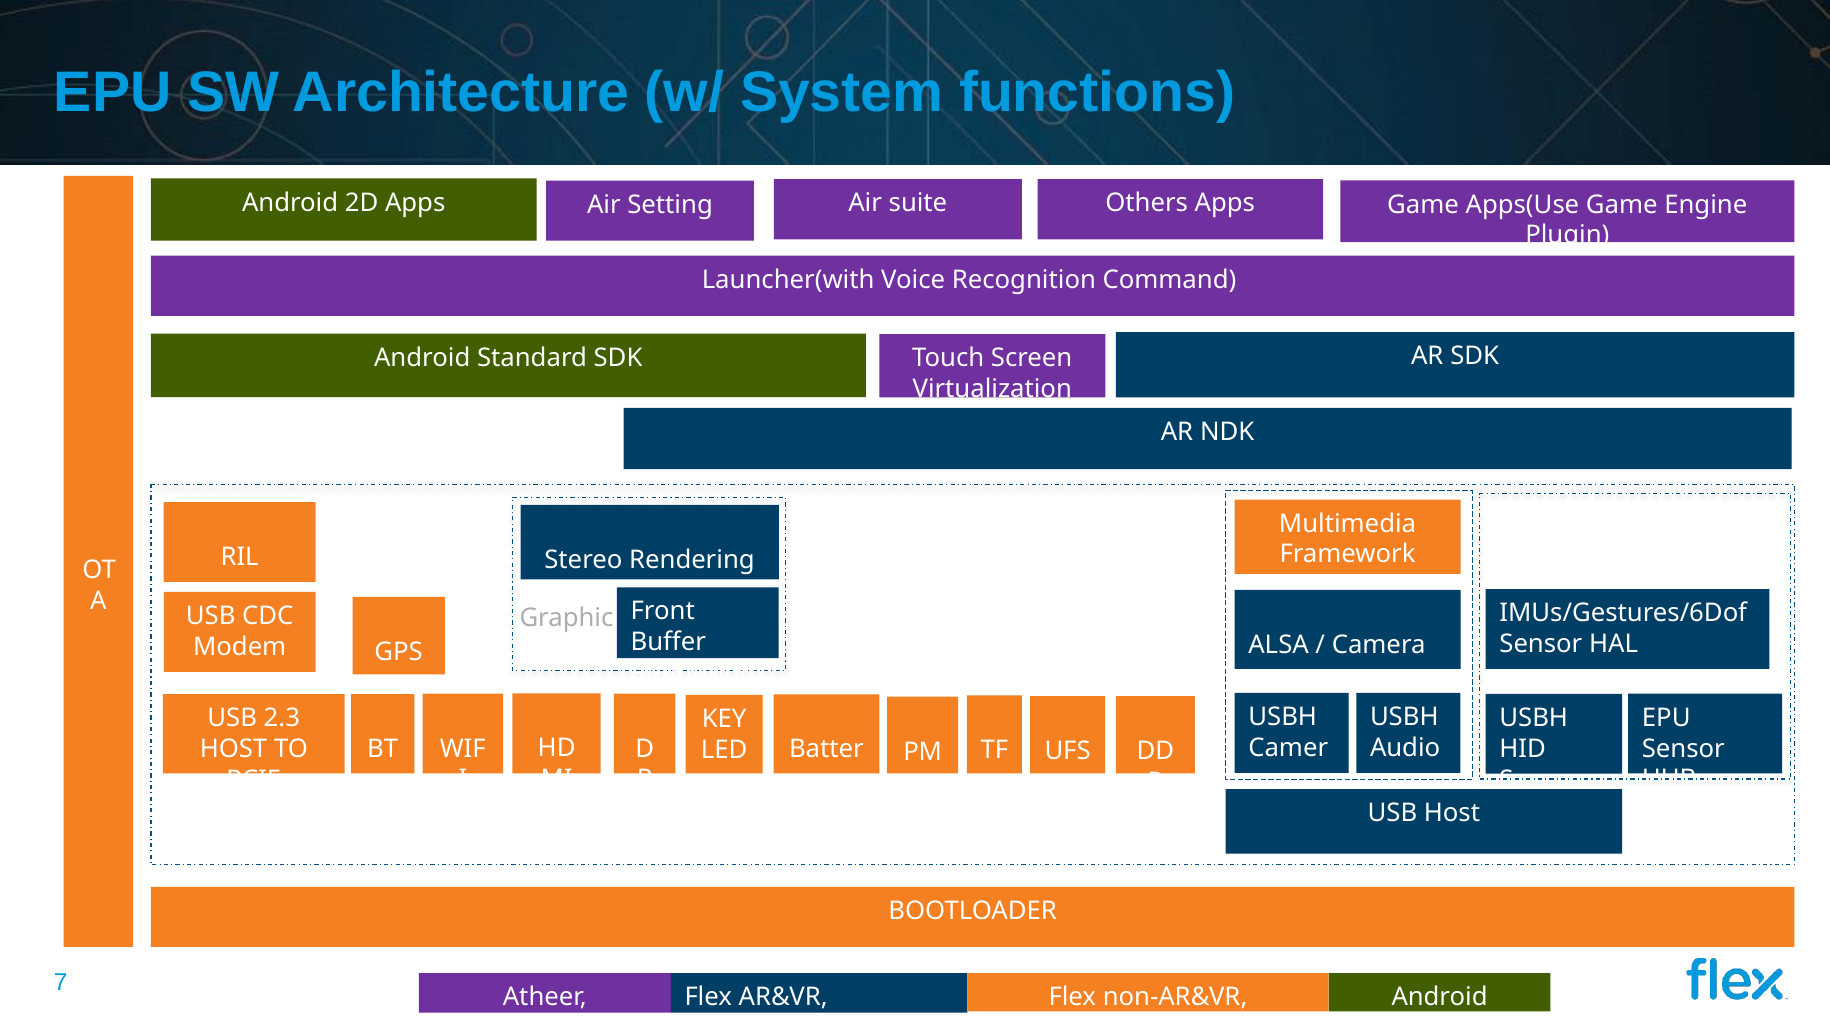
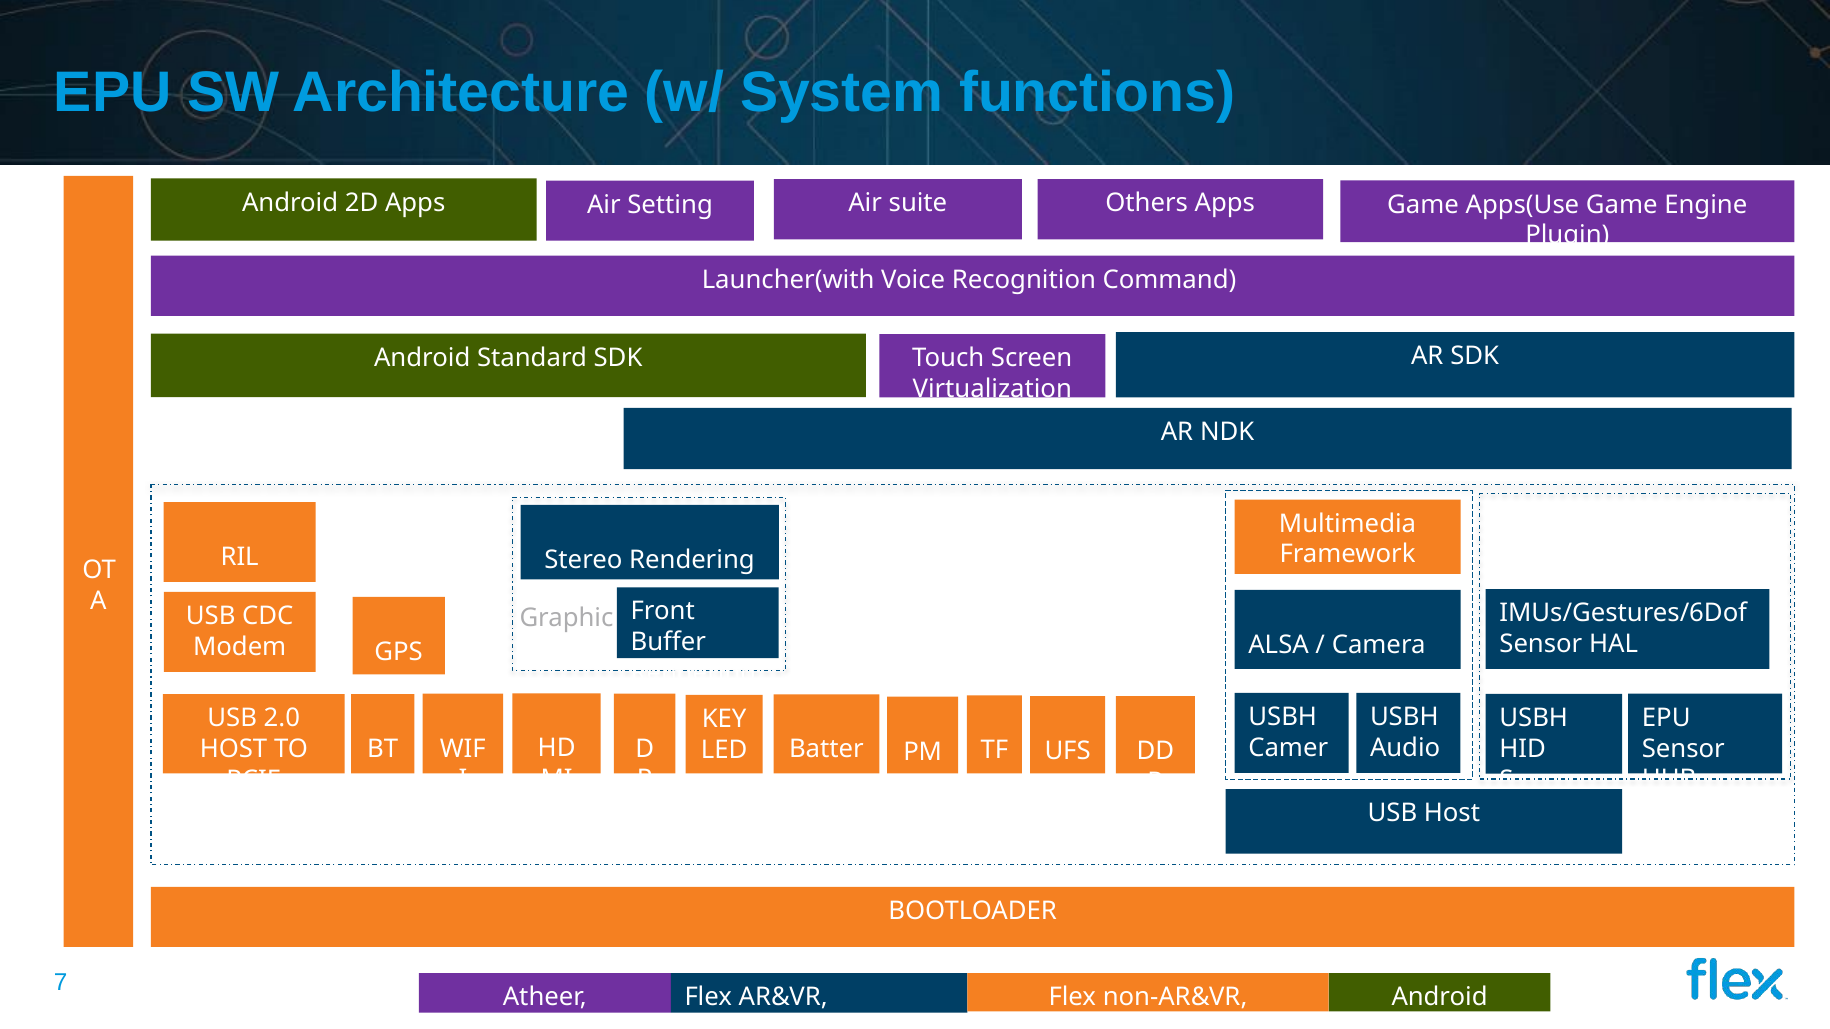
2.3: 2.3 -> 2.0 (282, 718)
